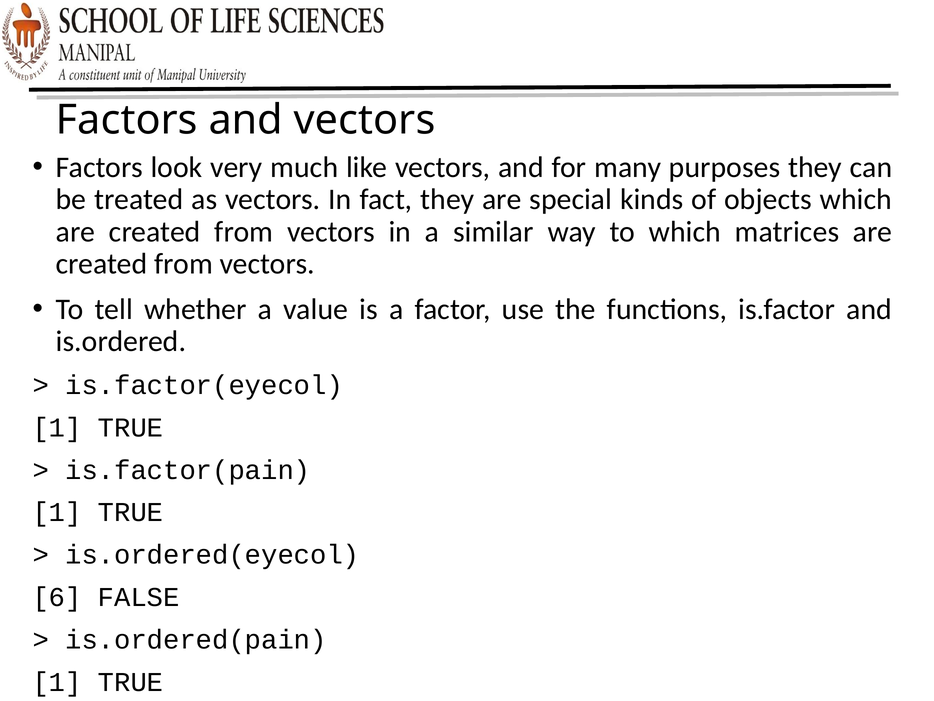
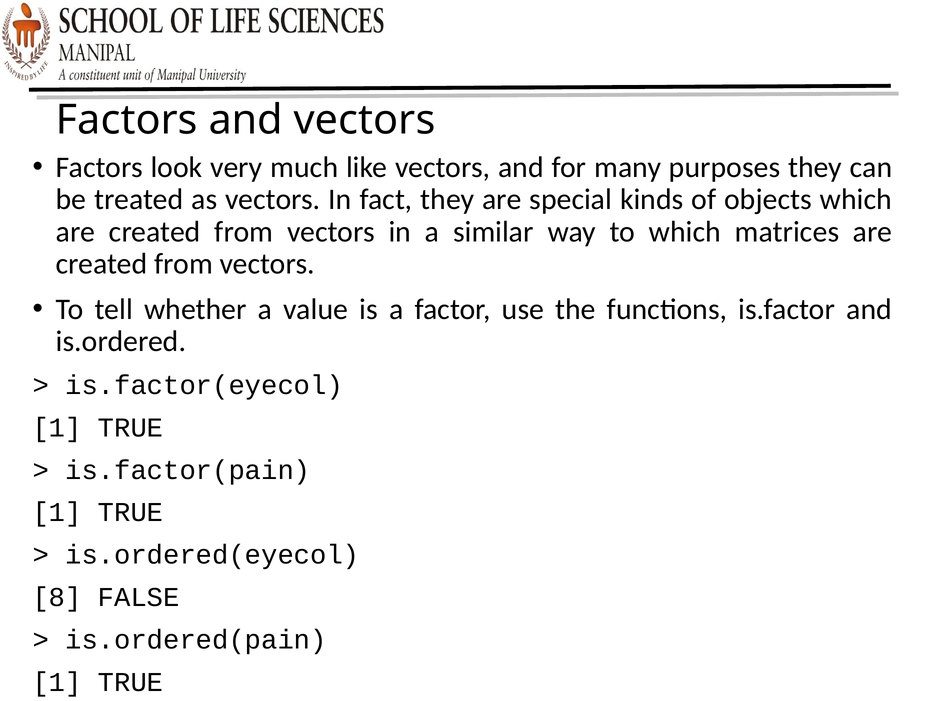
6: 6 -> 8 (57, 597)
